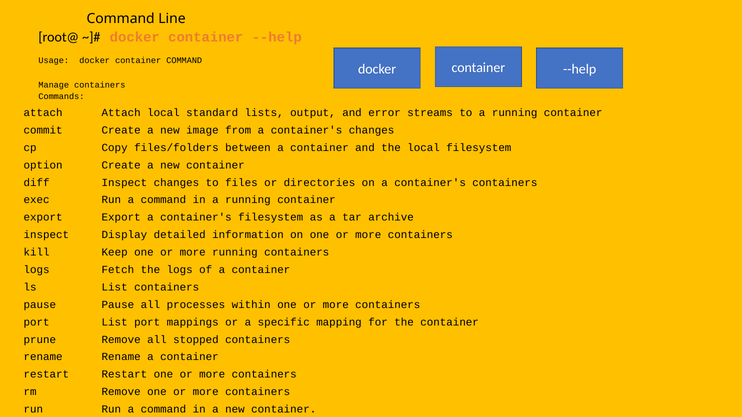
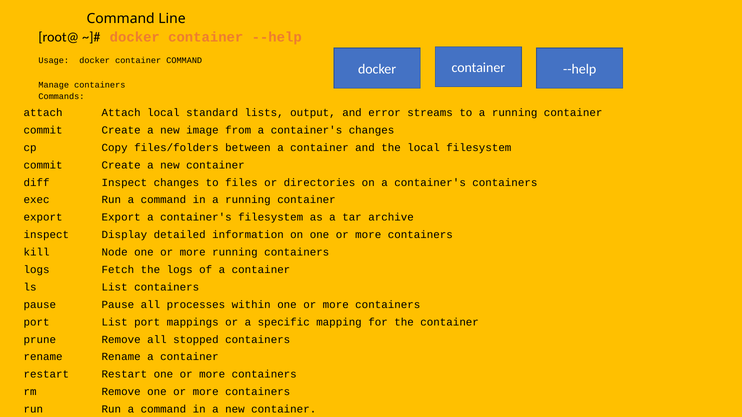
option: option -> commit (43, 165)
Keep: Keep -> Node (115, 252)
